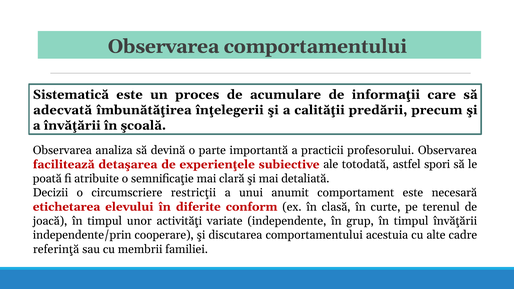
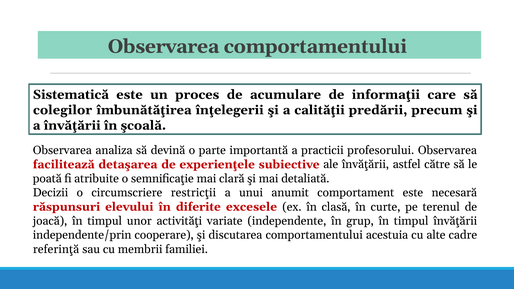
adecvată: adecvată -> colegilor (63, 110)
ale totodată: totodată -> învăţării (365, 164)
spori: spori -> către (437, 164)
etichetarea: etichetarea -> răspunsuri (66, 207)
conform: conform -> excesele (251, 207)
